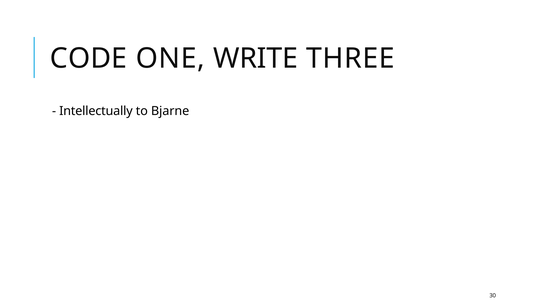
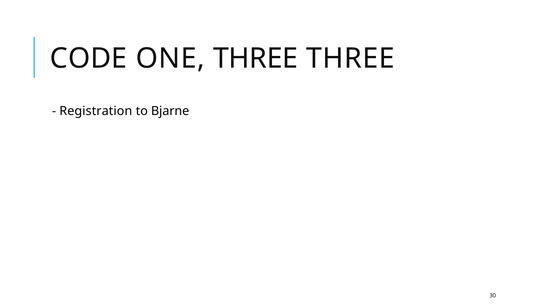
ONE WRITE: WRITE -> THREE (256, 59)
Intellectually: Intellectually -> Registration (96, 111)
